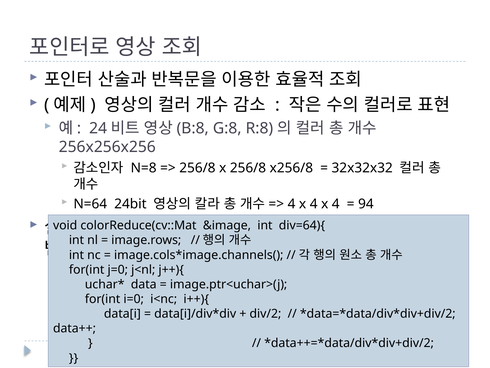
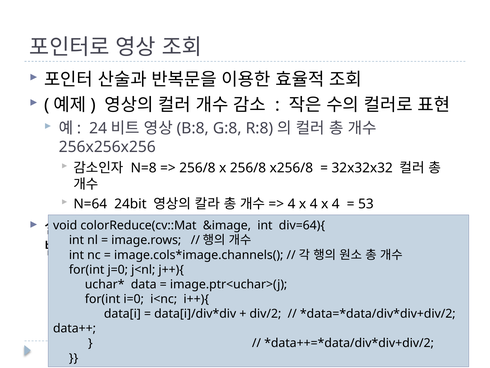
94: 94 -> 53 (366, 204)
